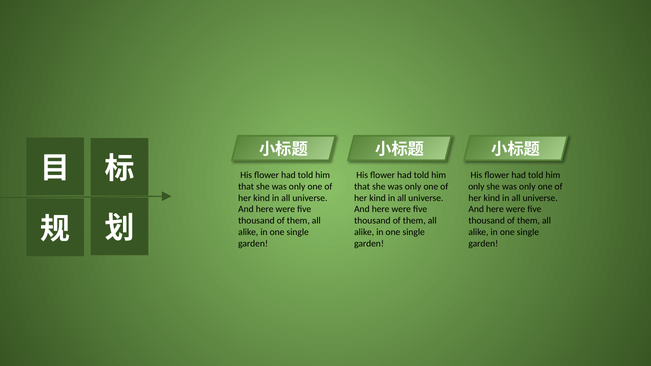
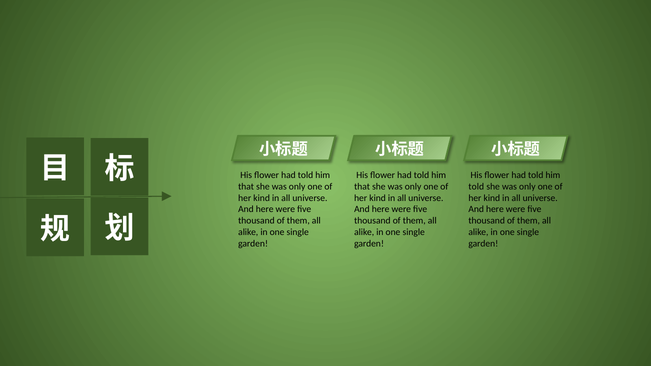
only: only -> told (476, 187)
